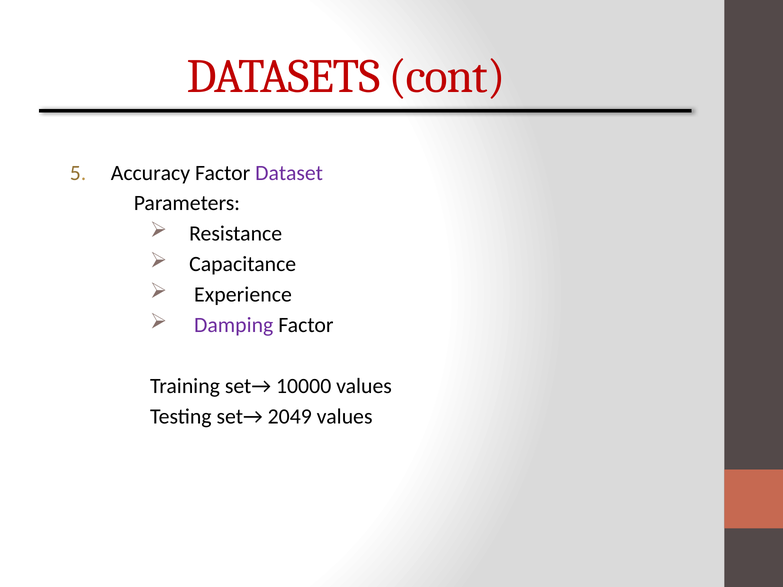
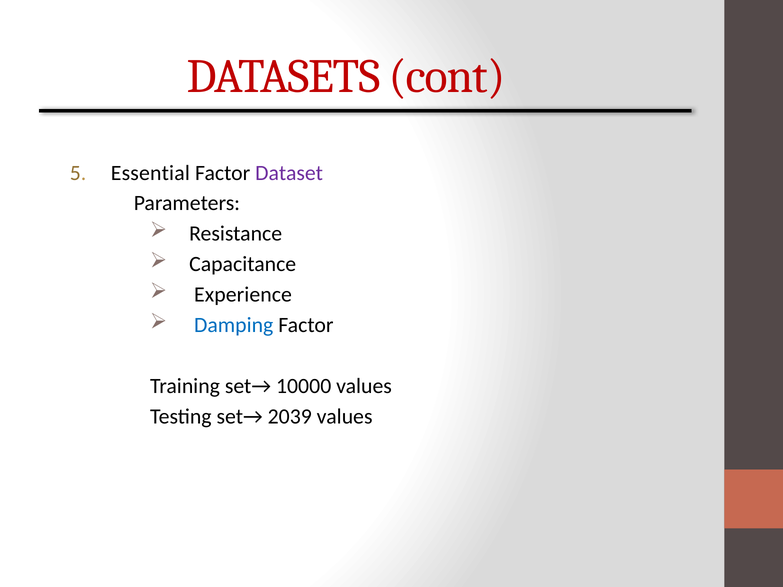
Accuracy: Accuracy -> Essential (150, 173)
Damping colour: purple -> blue (234, 325)
2049: 2049 -> 2039 (290, 417)
